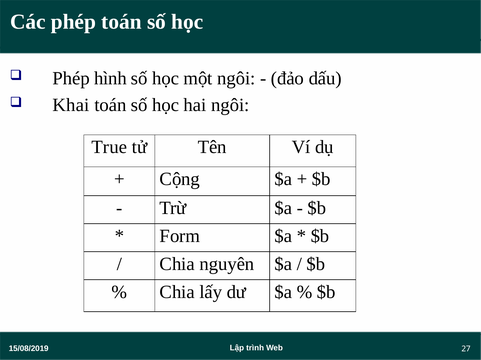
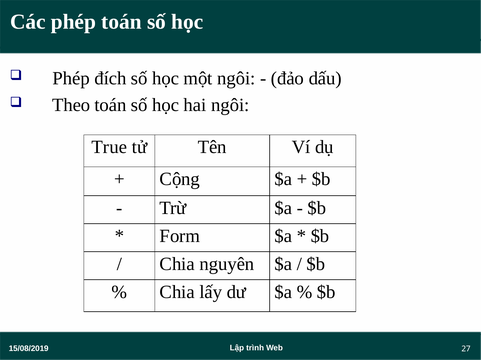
hình: hình -> đích (110, 78)
Khai: Khai -> Theo (71, 105)
